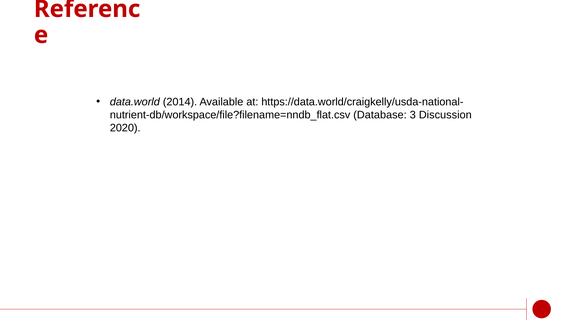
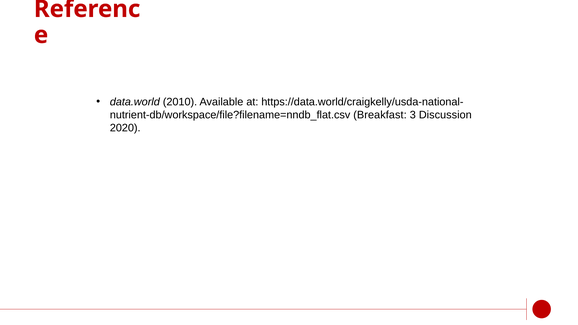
2014: 2014 -> 2010 (180, 102)
Database: Database -> Breakfast (380, 115)
